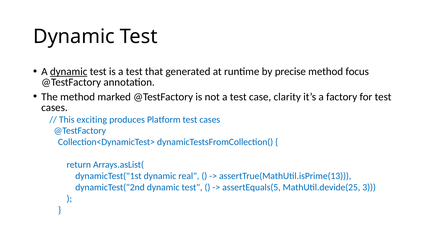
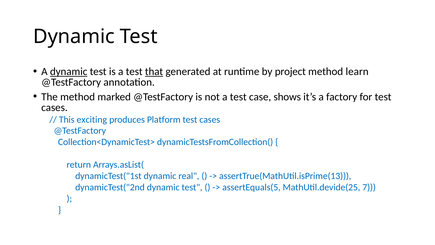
that underline: none -> present (154, 72)
precise: precise -> project (290, 72)
focus: focus -> learn (357, 72)
clarity: clarity -> shows (287, 97)
3: 3 -> 7 (369, 187)
